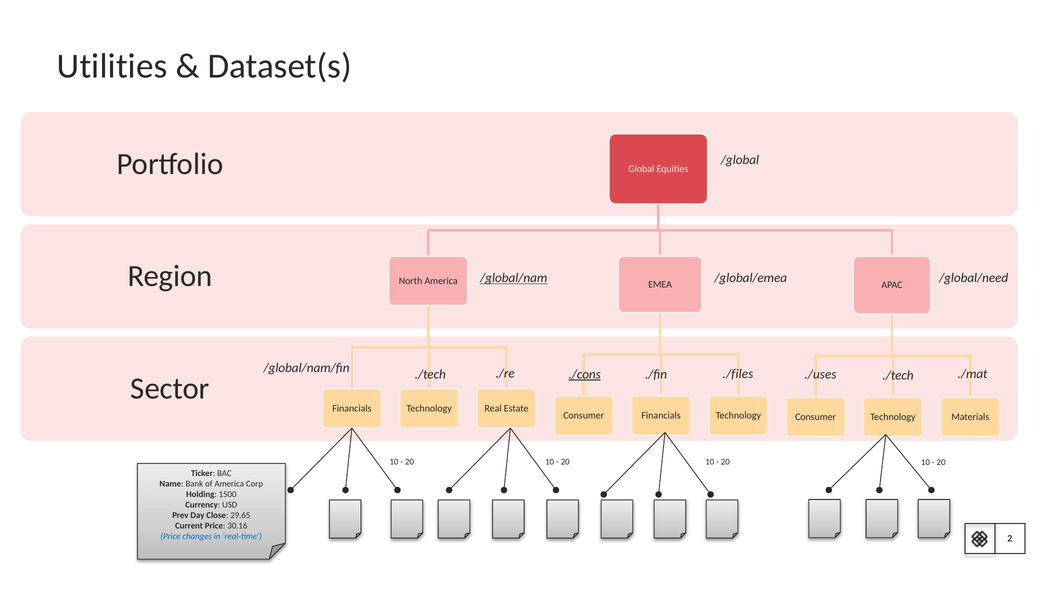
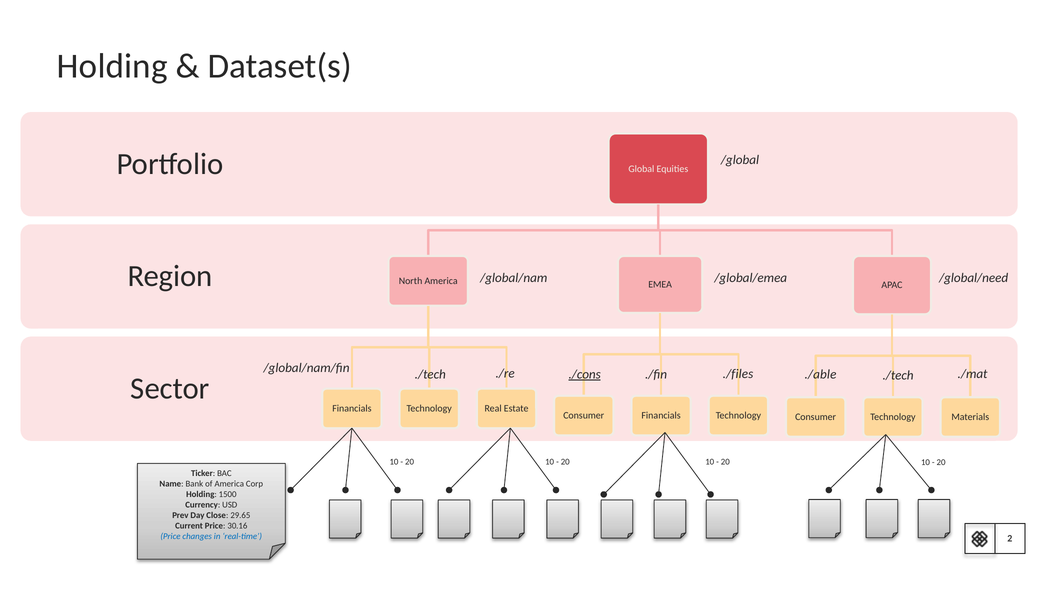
Utilities: Utilities -> Holding (112, 66)
/global/nam underline: present -> none (514, 278)
./uses: ./uses -> ./able (820, 374)
